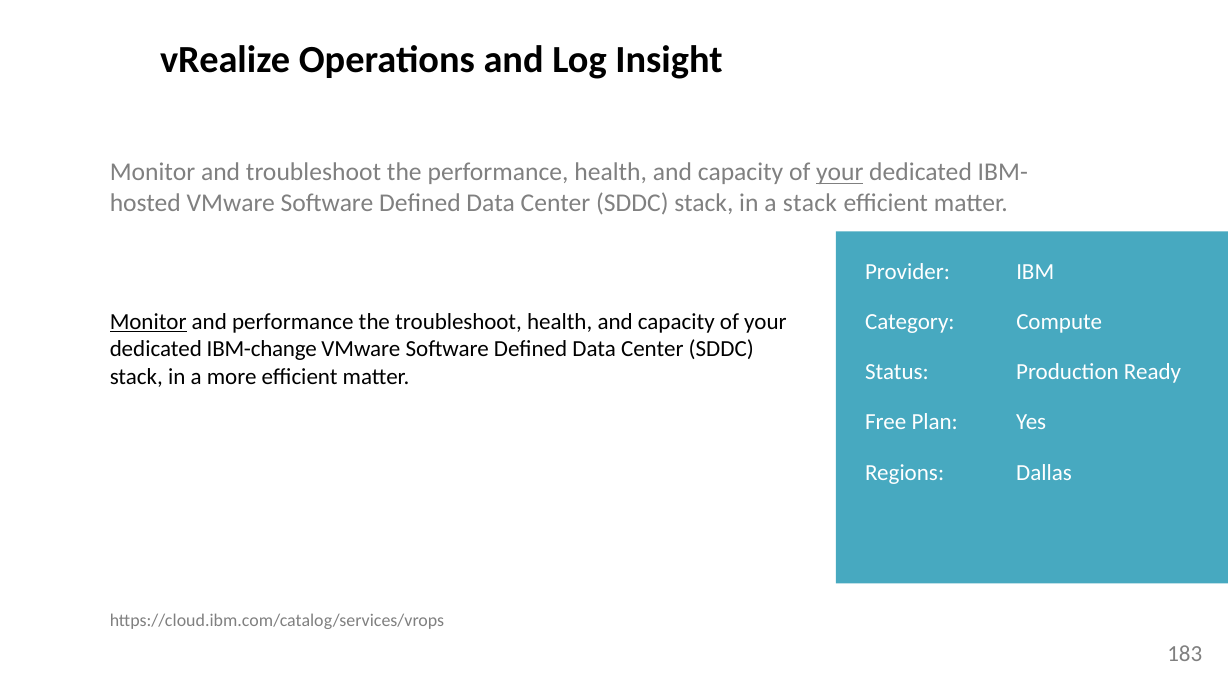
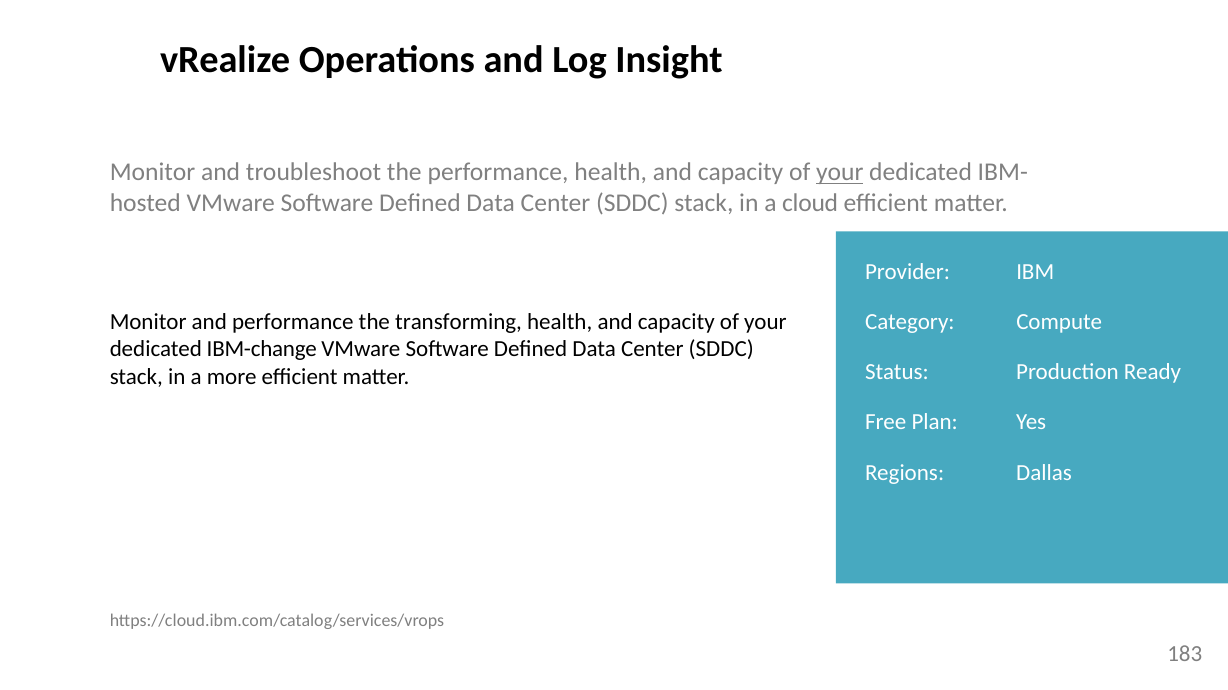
a stack: stack -> cloud (810, 203)
Monitor underline: present -> none (148, 322)
the troubleshoot: troubleshoot -> transforming (458, 322)
